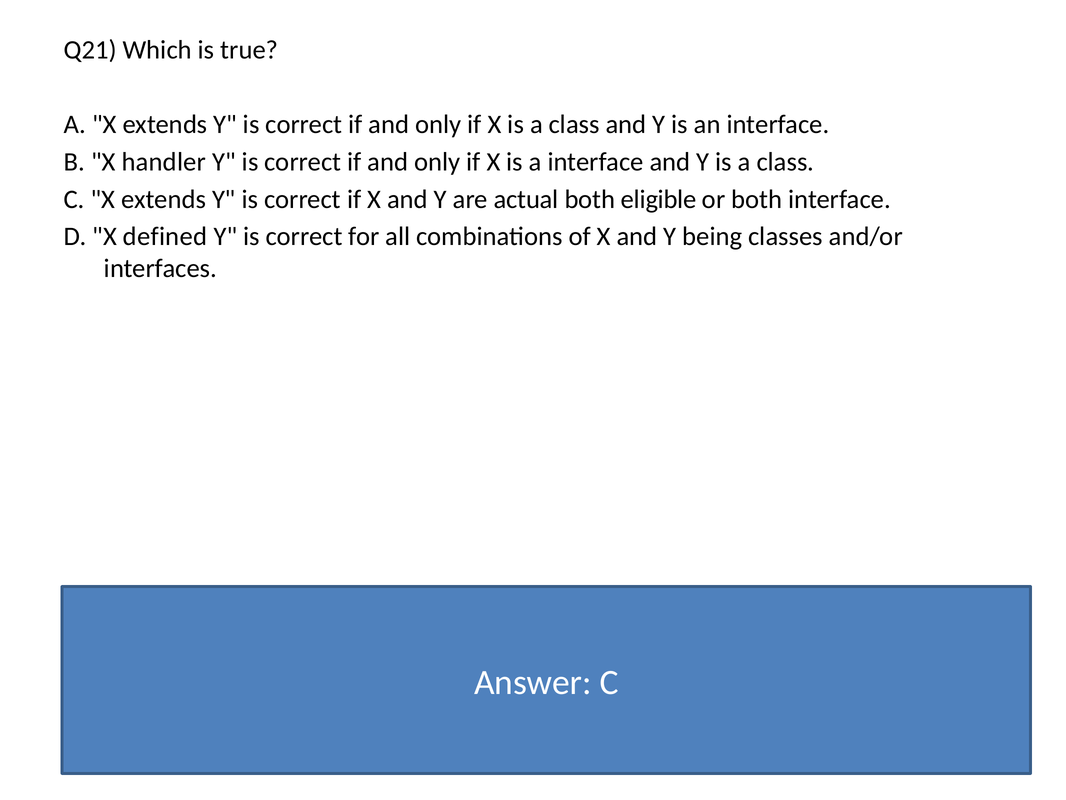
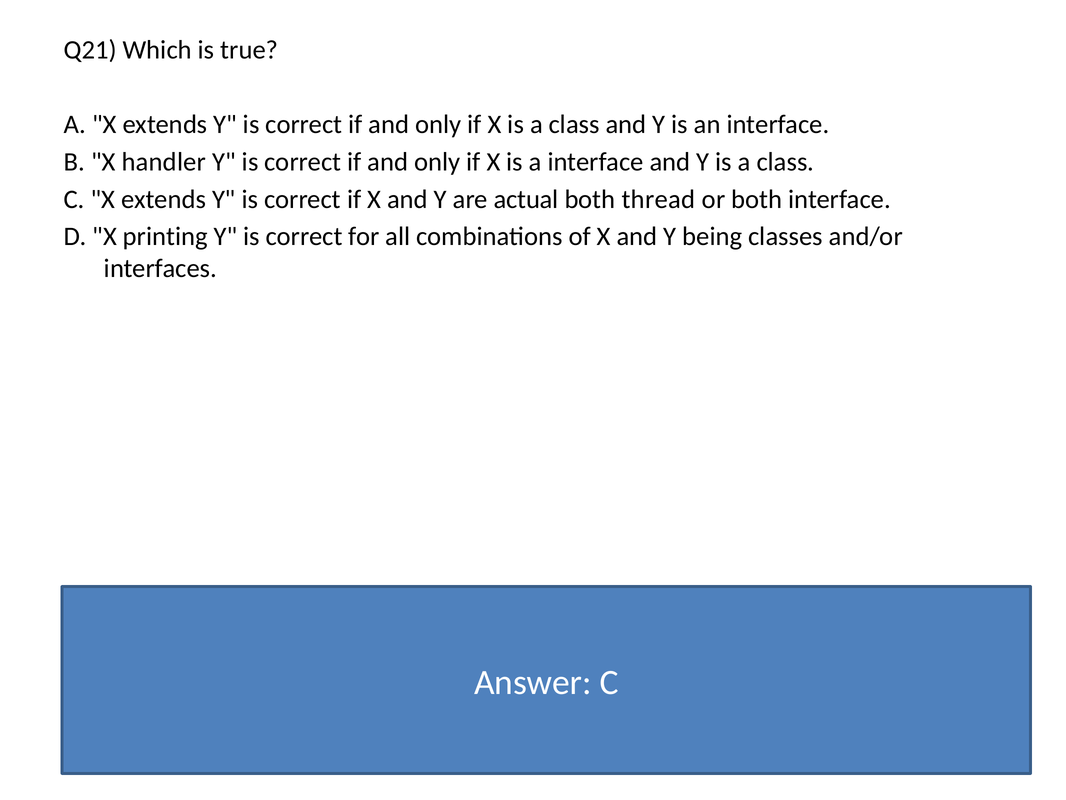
eligible: eligible -> thread (658, 199)
defined: defined -> printing (165, 236)
